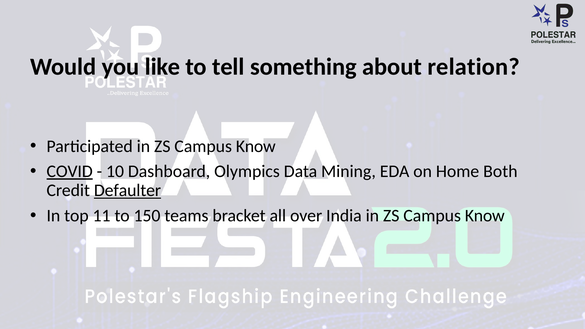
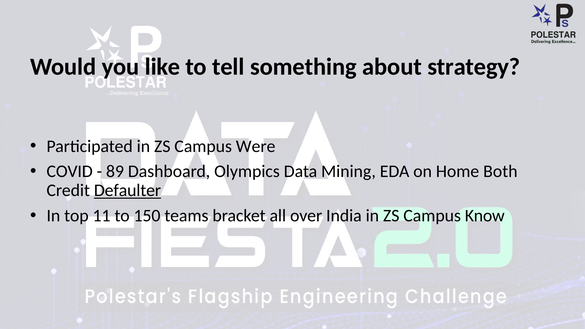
relation: relation -> strategy (474, 67)
Know: Know -> Were (256, 146)
COVID underline: present -> none (70, 171)
10: 10 -> 89 (115, 171)
